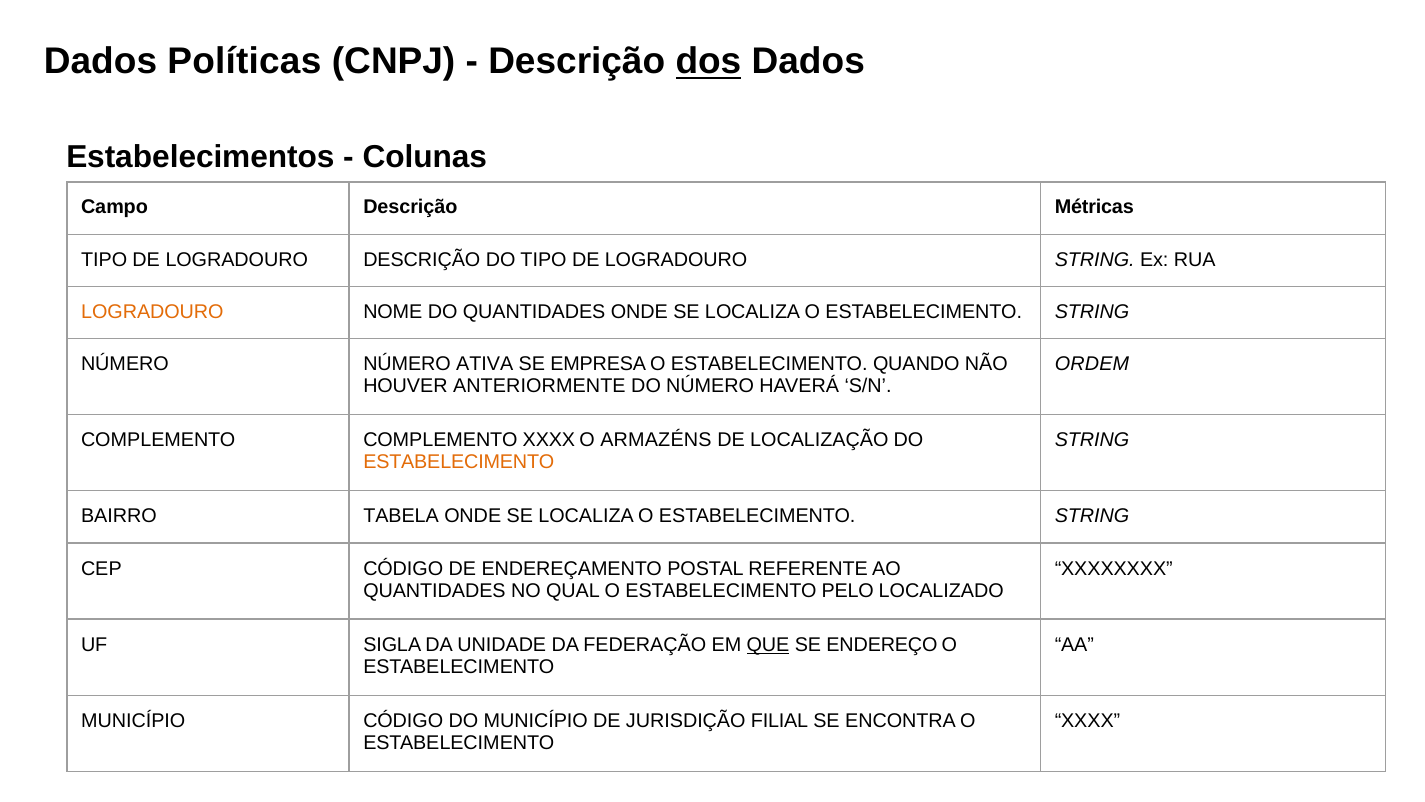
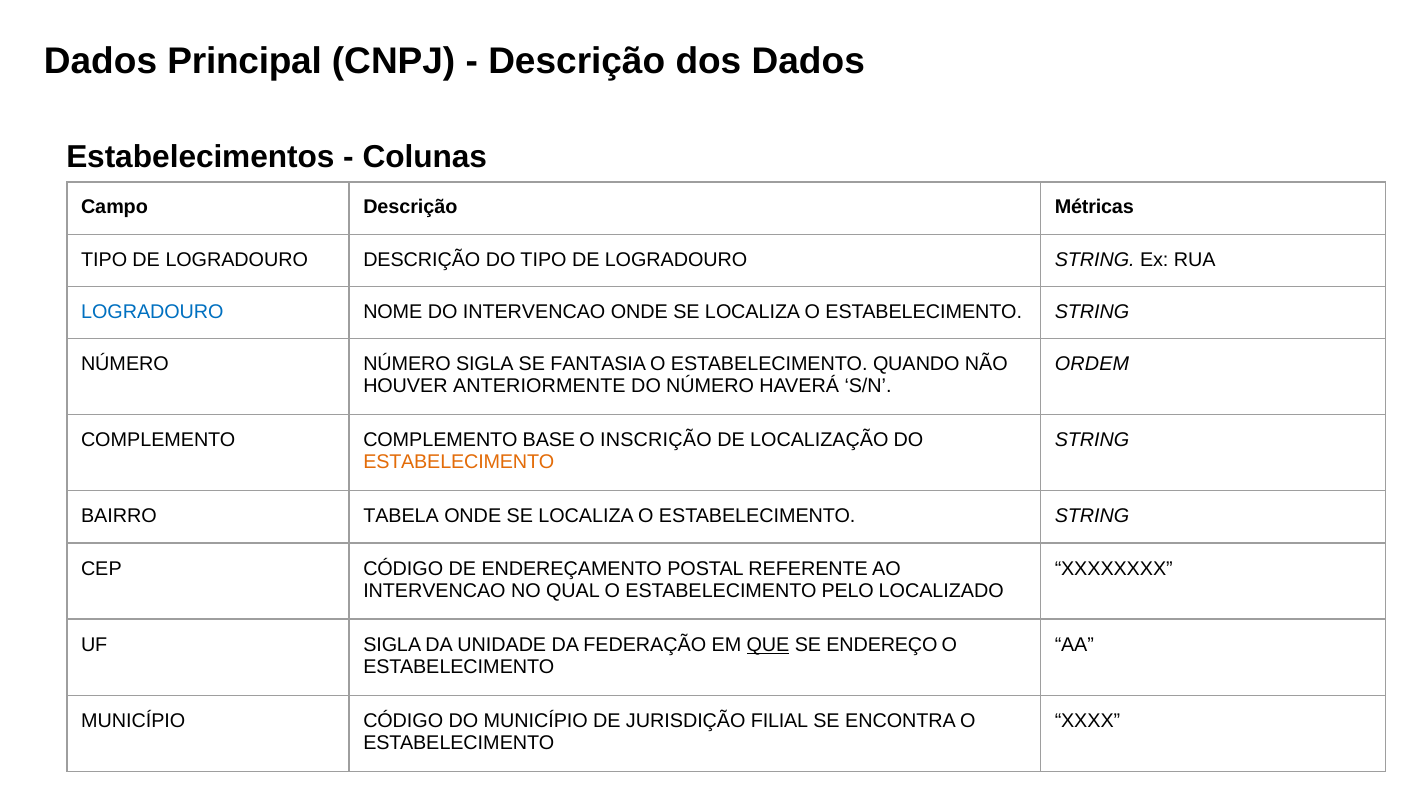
Políticas: Políticas -> Principal (245, 62)
dos underline: present -> none (708, 62)
LOGRADOURO colour: orange -> blue (152, 312)
DO QUANTIDADES: QUANTIDADES -> INTERVENCAO (534, 312)
NÚMERO ATIVA: ATIVA -> SIGLA (485, 364)
EMPRESA: EMPRESA -> FANTASIA (598, 364)
COMPLEMENTO XXXX: XXXX -> BASE (549, 440)
ARMAZÉNS: ARMAZÉNS -> INSCRIÇÃO (656, 440)
QUANTIDADES: QUANTIDADES -> INTERVENCAO (434, 590)
